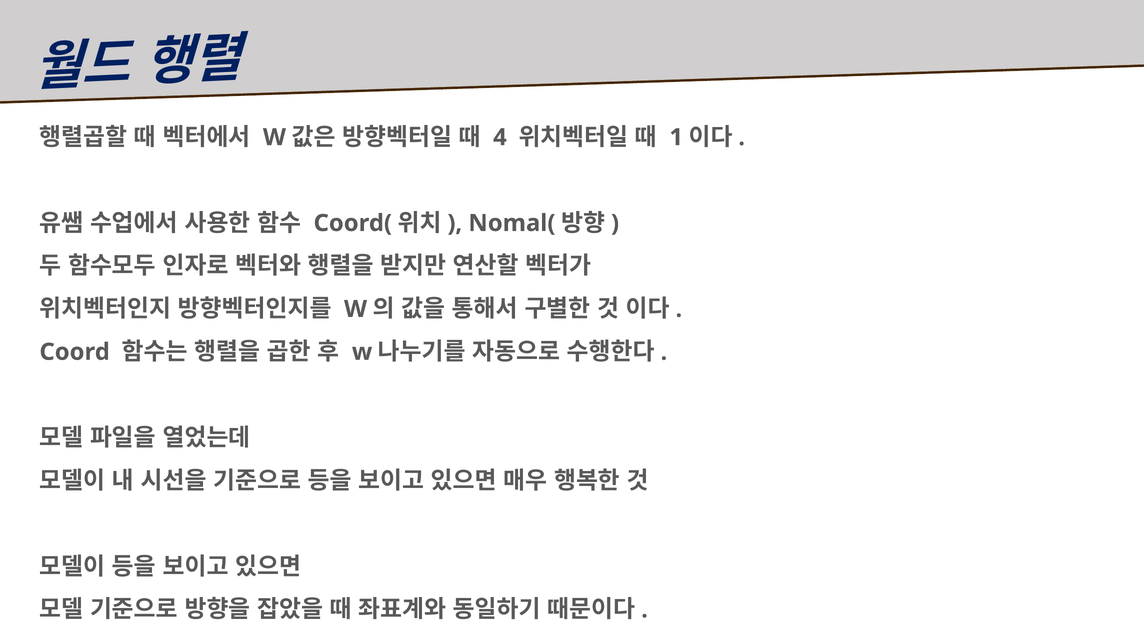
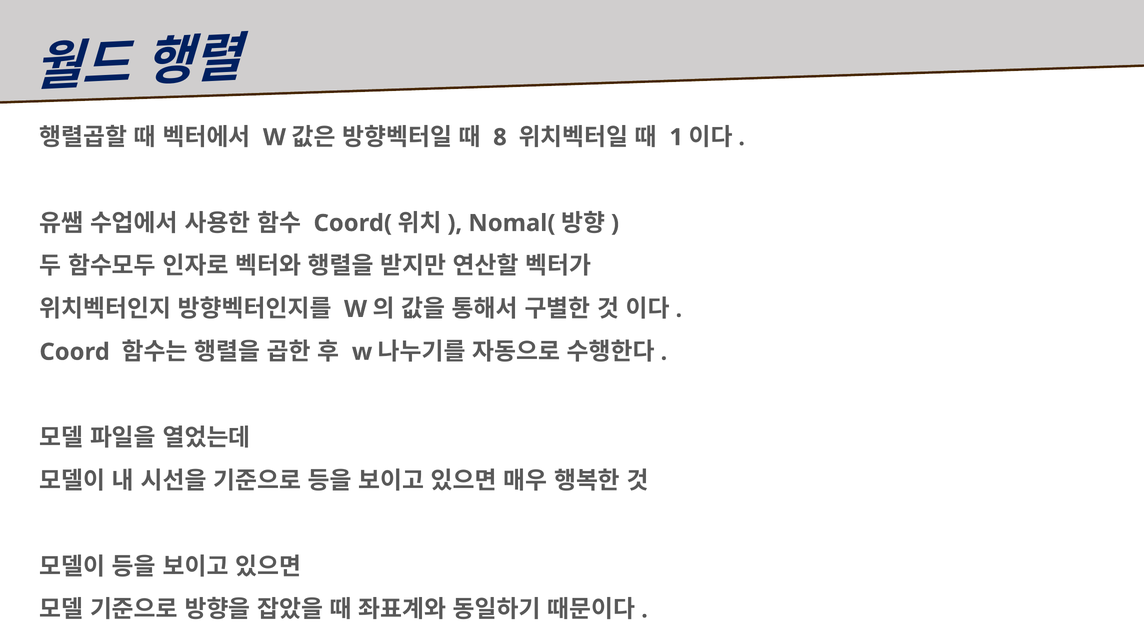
4: 4 -> 8 (500, 137)
